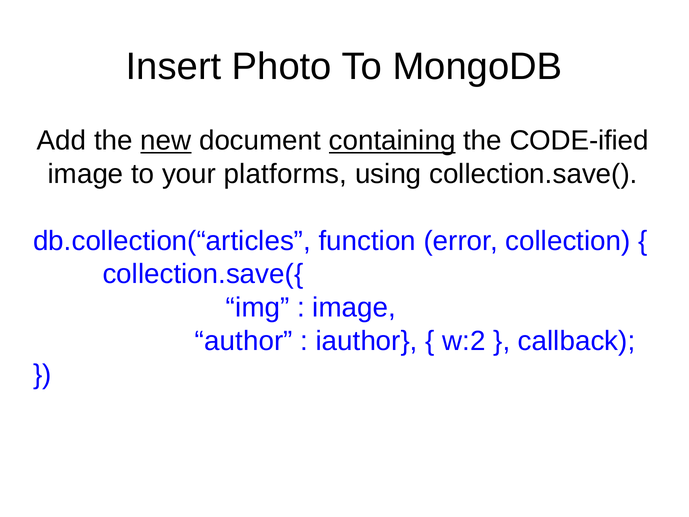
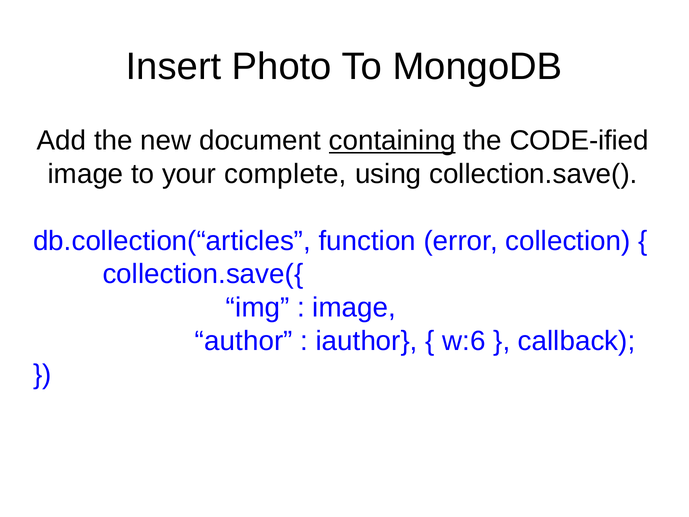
new underline: present -> none (166, 141)
platforms: platforms -> complete (285, 174)
w:2: w:2 -> w:6 (464, 341)
